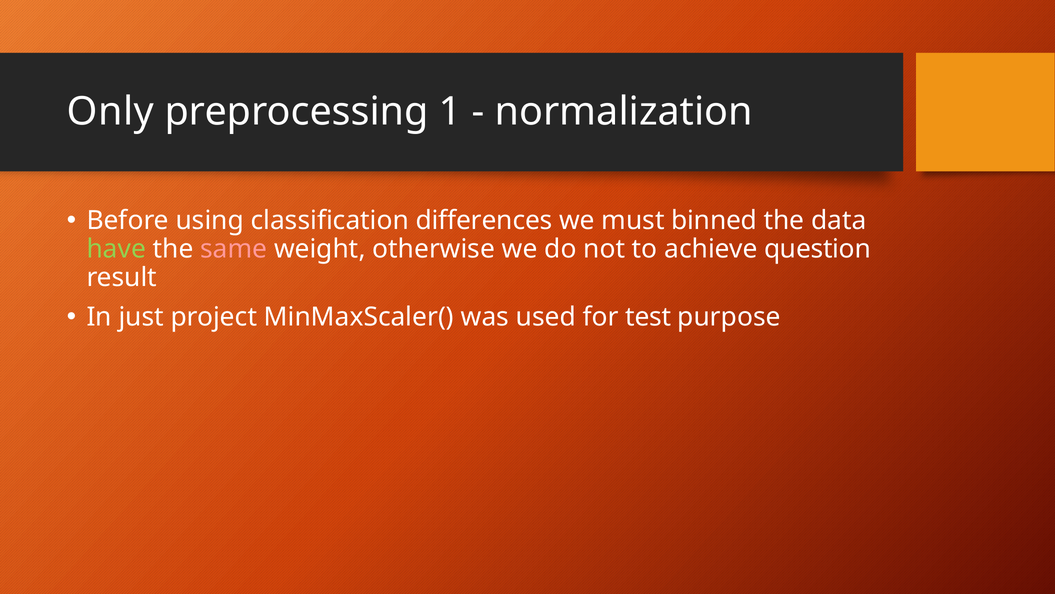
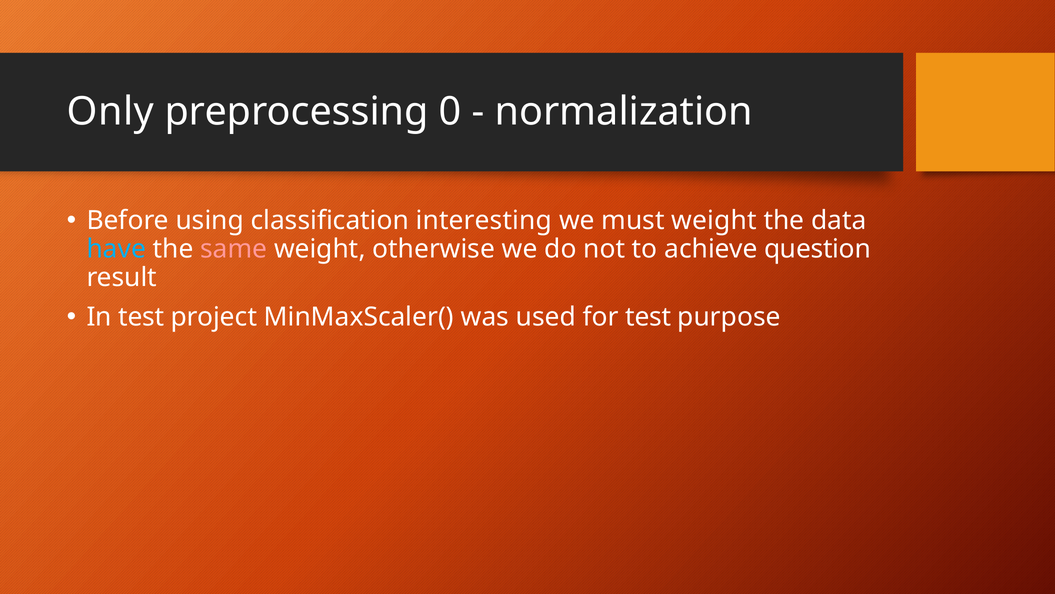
1: 1 -> 0 (450, 112)
differences: differences -> interesting (484, 220)
must binned: binned -> weight (714, 220)
have colour: light green -> light blue (116, 249)
In just: just -> test (141, 317)
